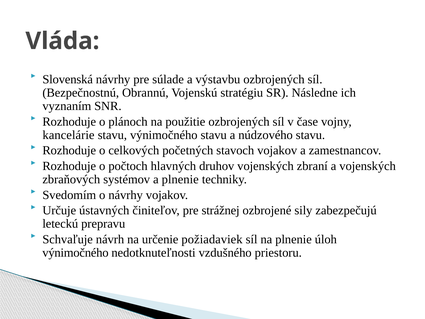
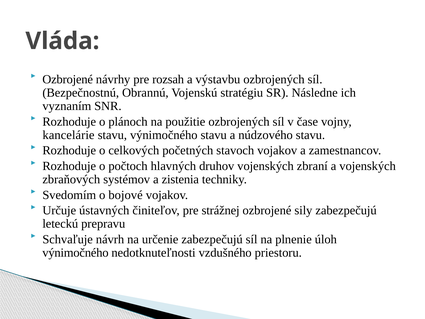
Slovenská: Slovenská -> Ozbrojené (68, 79)
súlade: súlade -> rozsah (168, 79)
a plnenie: plnenie -> zistenia (180, 179)
o návrhy: návrhy -> bojové (126, 195)
určenie požiadaviek: požiadaviek -> zabezpečujú (212, 239)
